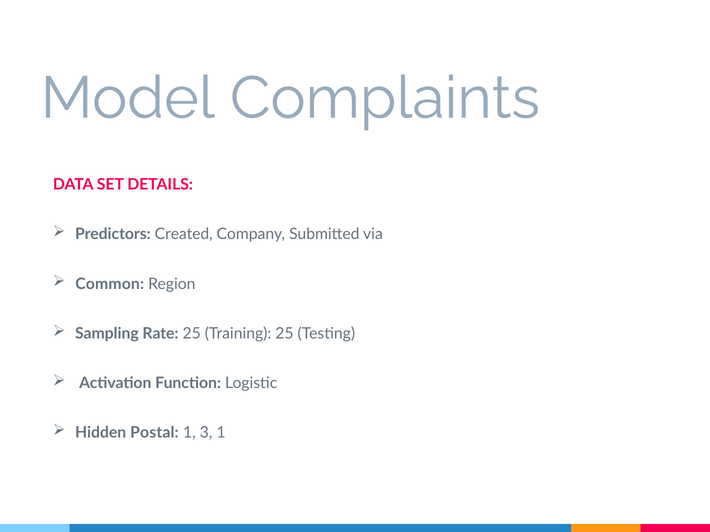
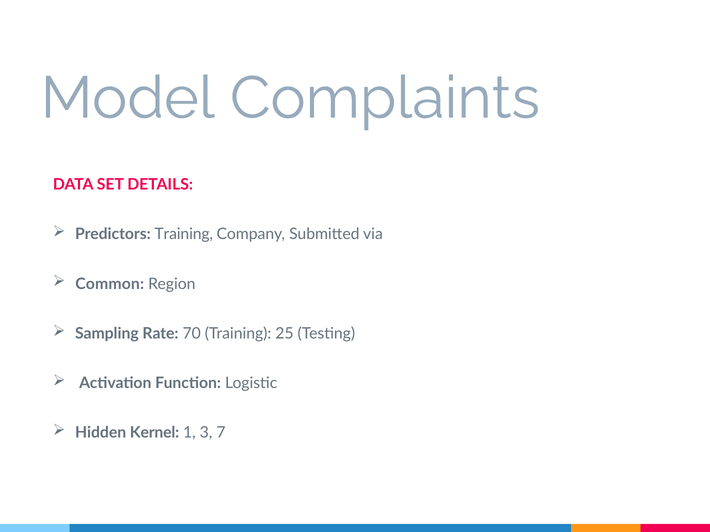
Predictors Created: Created -> Training (184, 234)
Rate 25: 25 -> 70 (192, 334)
Postal: Postal -> Kernel (155, 433)
3 1: 1 -> 7 (221, 433)
